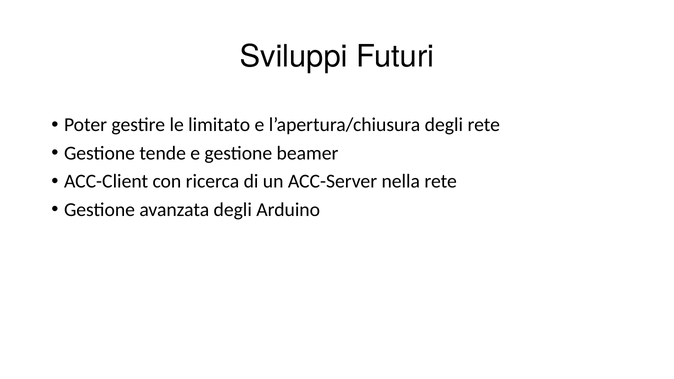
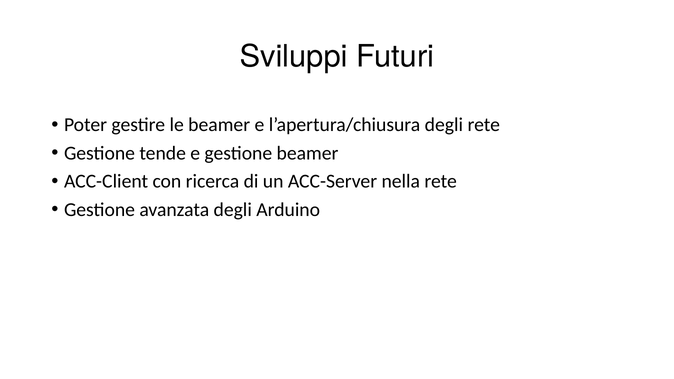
le limitato: limitato -> beamer (219, 125)
